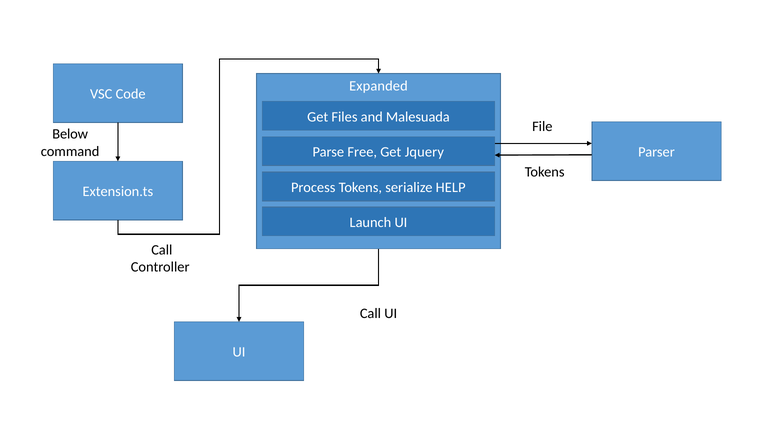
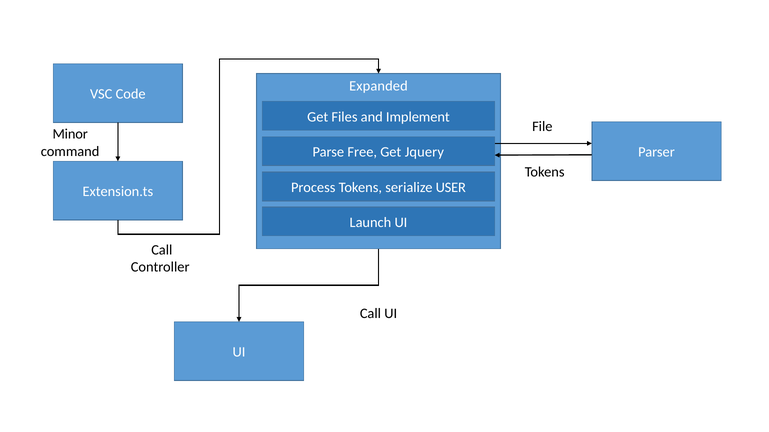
Malesuada: Malesuada -> Implement (418, 117)
Below: Below -> Minor (70, 134)
HELP: HELP -> USER (451, 188)
